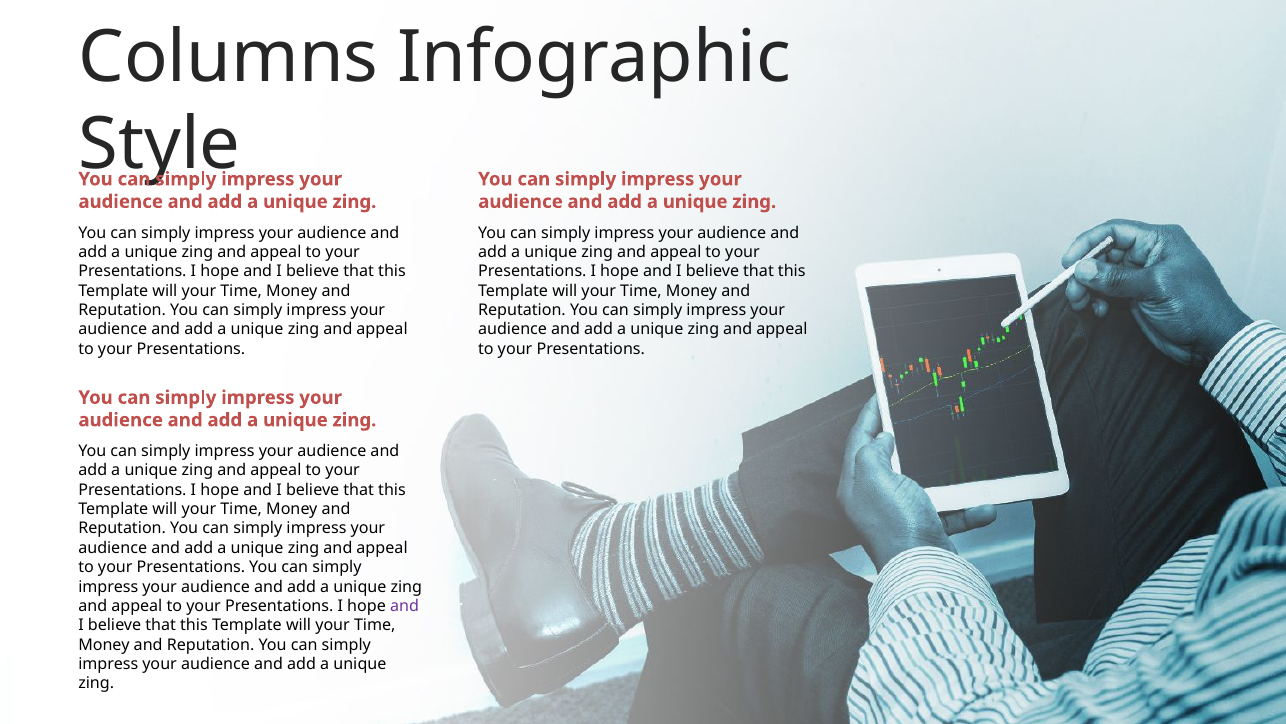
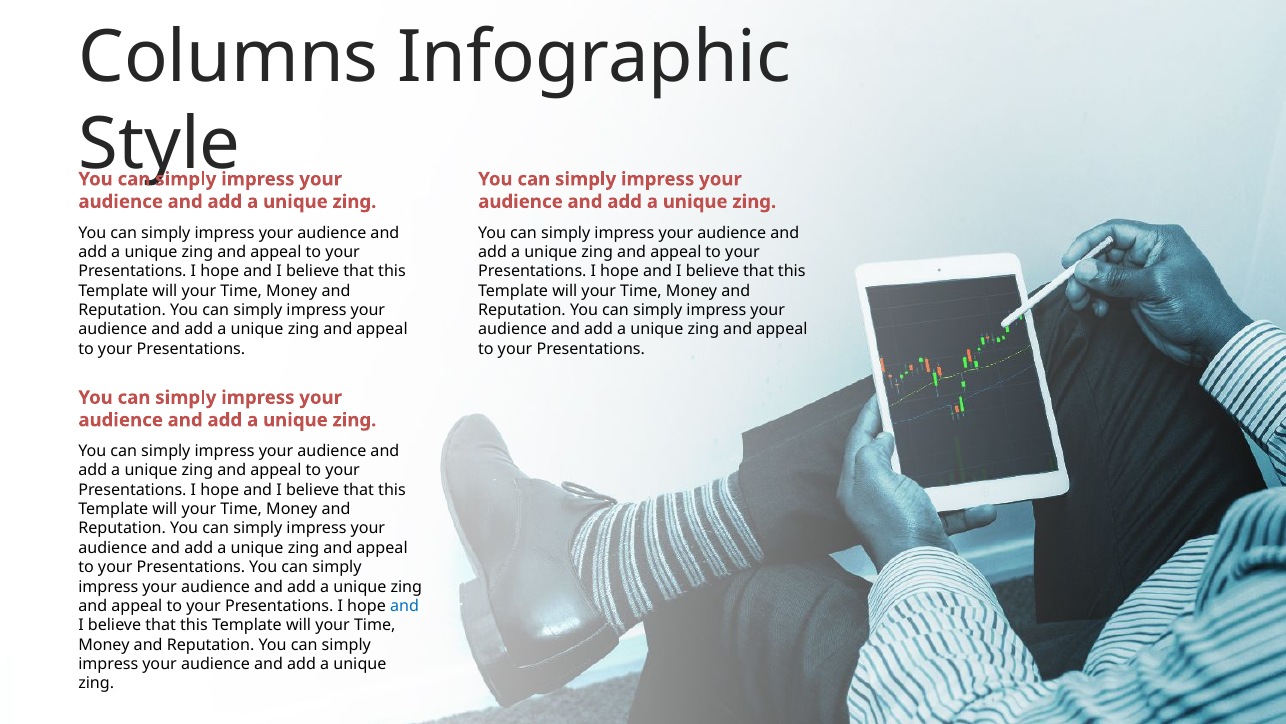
and colour: purple -> blue (405, 606)
